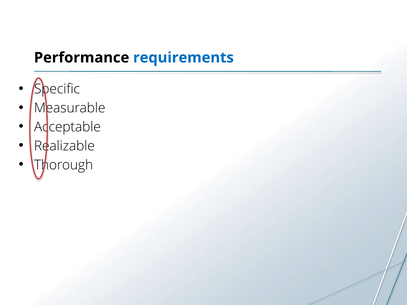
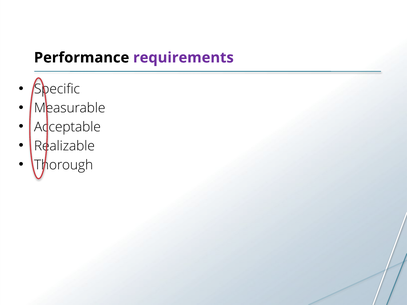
requirements colour: blue -> purple (183, 58)
